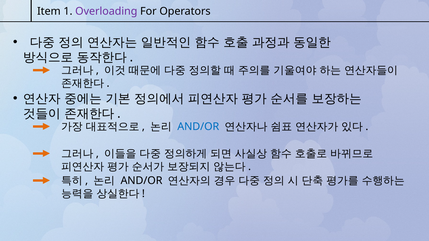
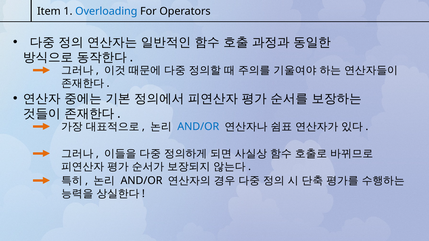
Overloading colour: purple -> blue (106, 11)
